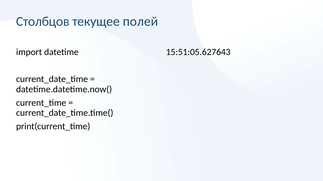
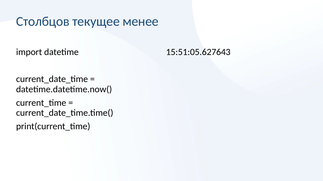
полей: полей -> менее (141, 22)
